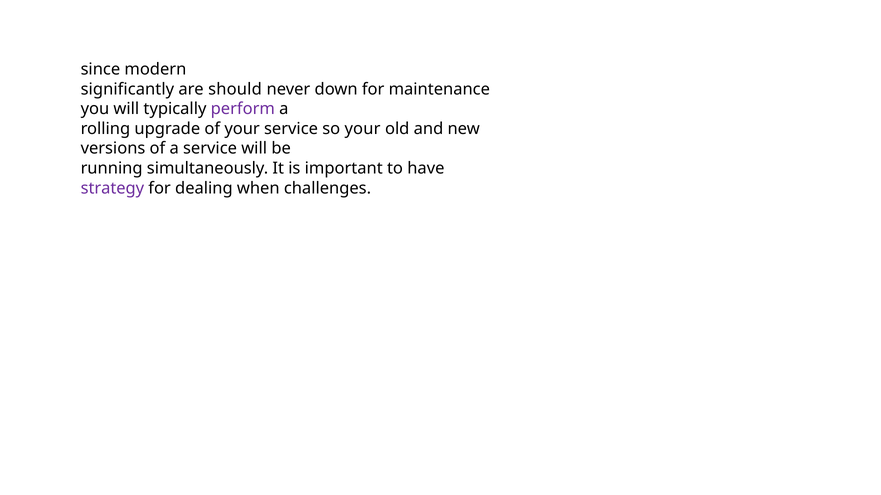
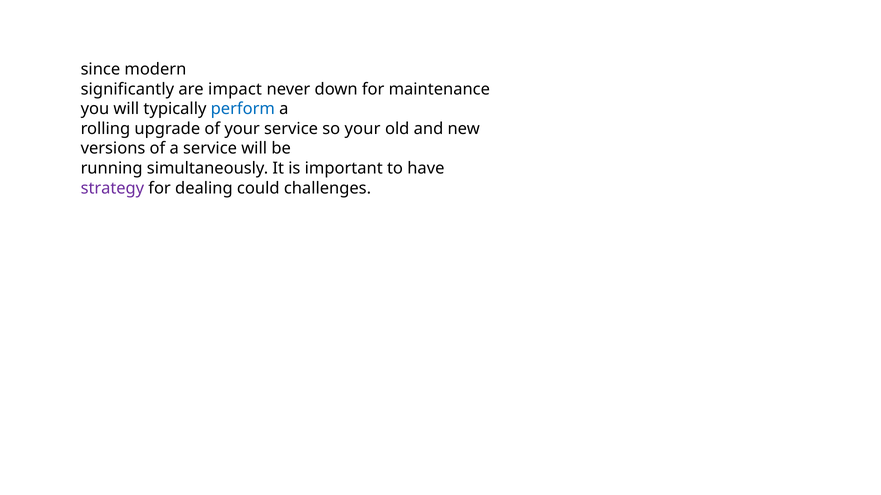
should: should -> impact (235, 89)
perform colour: purple -> blue (243, 109)
when: when -> could (258, 188)
